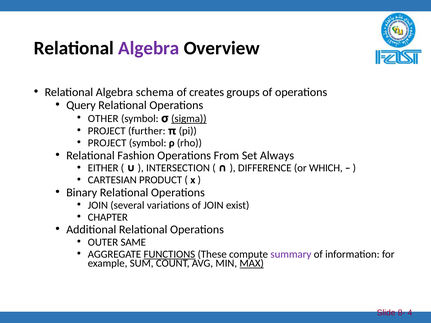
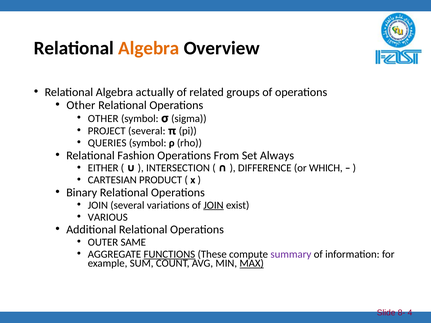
Algebra colour: purple -> orange (149, 48)
schema: schema -> actually (155, 92)
creates: creates -> related (207, 92)
Query: Query -> Other (81, 105)
sigma underline: present -> none (189, 119)
PROJECT further: further -> several (147, 131)
PROJECT: PROJECT -> QUERIES (107, 143)
JOIN underline: none -> present (213, 205)
CHAPTER: CHAPTER -> VARIOUS (108, 217)
